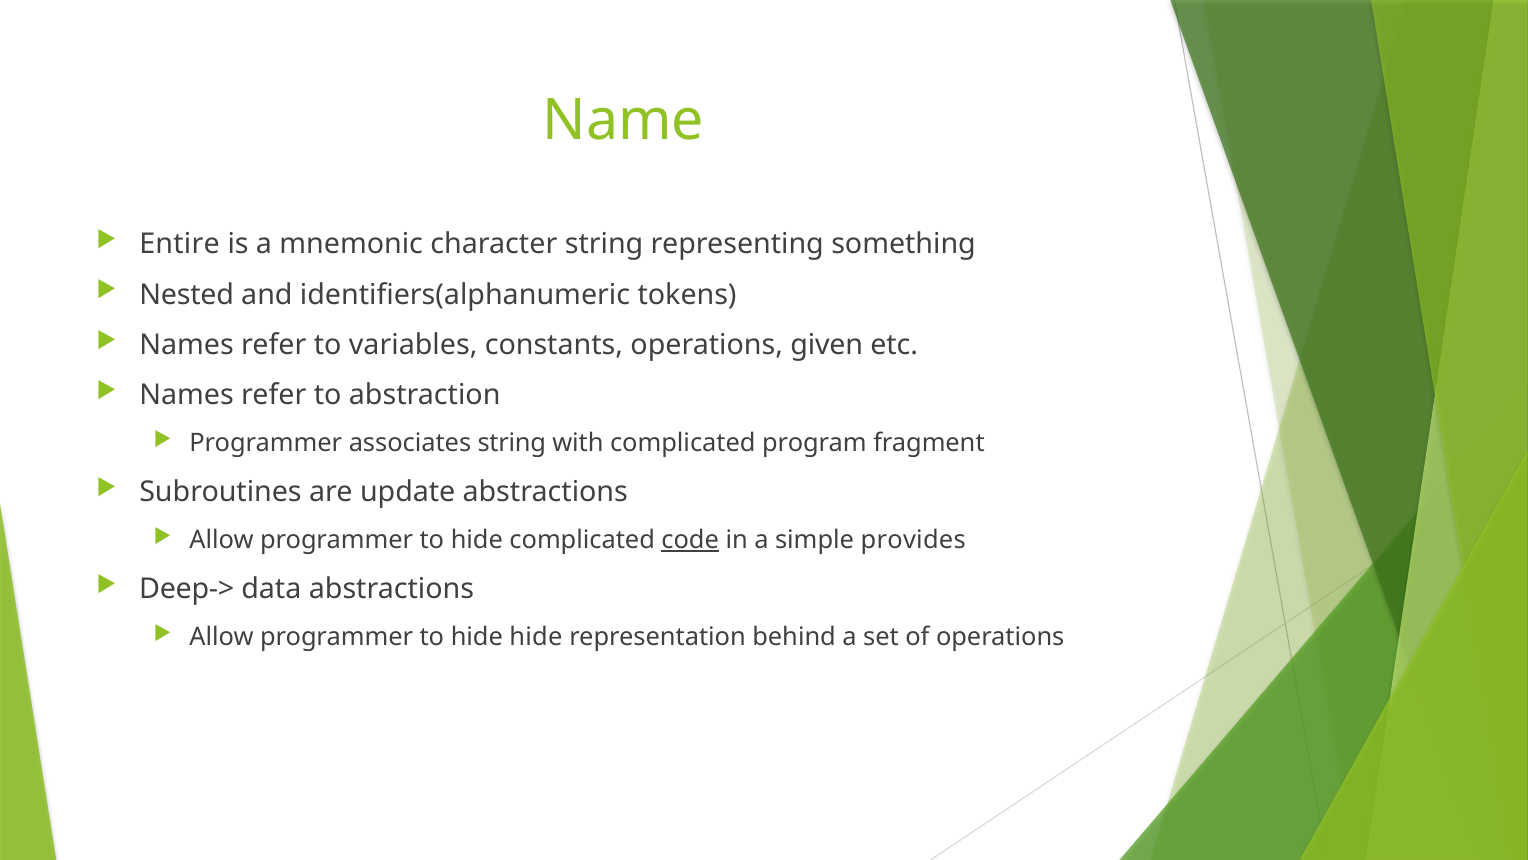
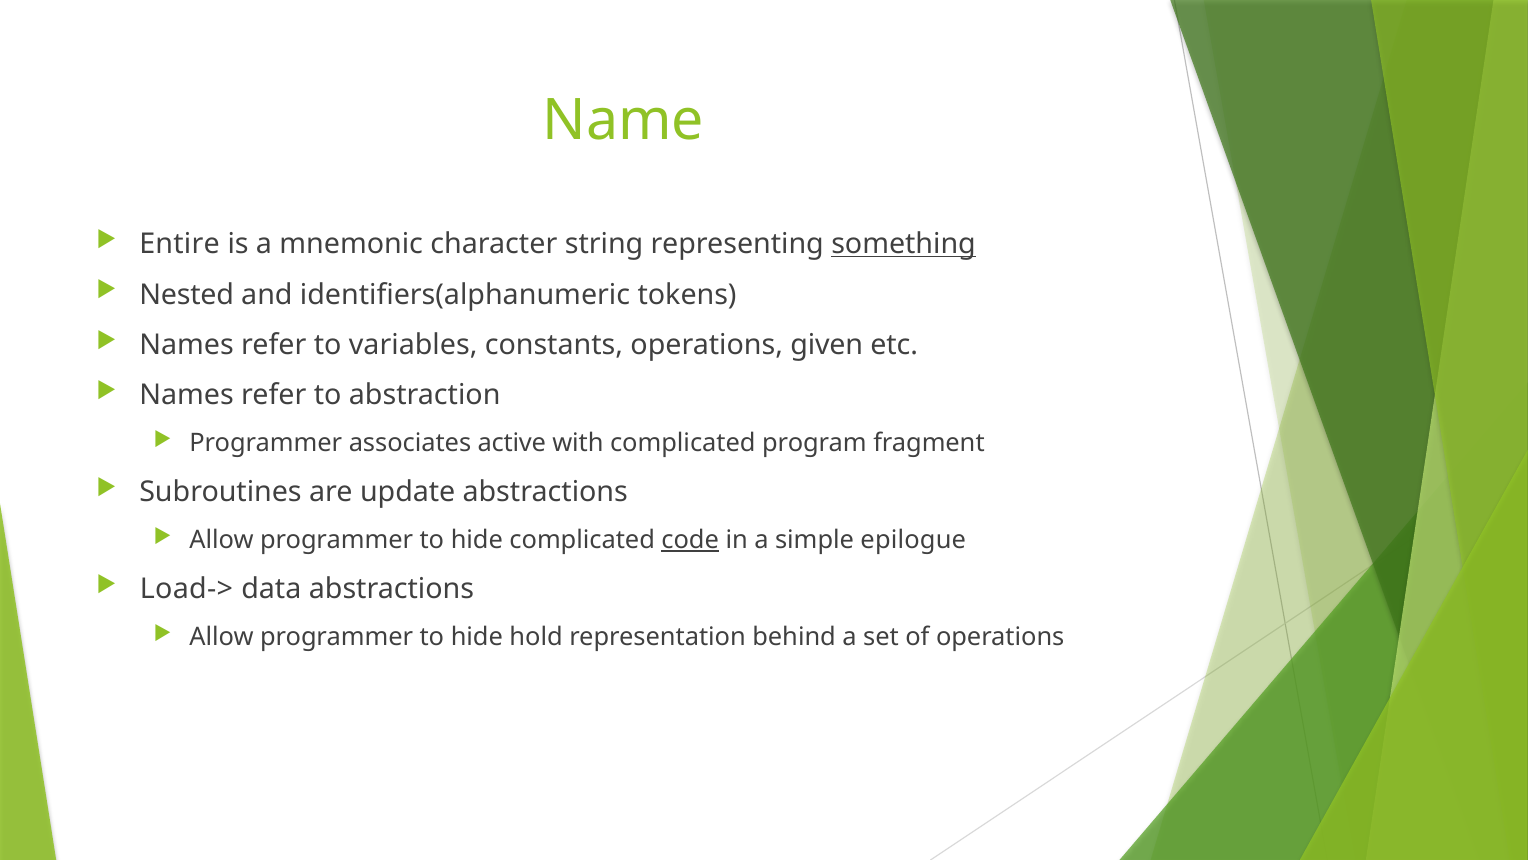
something underline: none -> present (904, 244)
associates string: string -> active (512, 443)
provides: provides -> epilogue (913, 540)
Deep->: Deep-> -> Load-> (186, 589)
hide hide: hide -> hold (536, 637)
